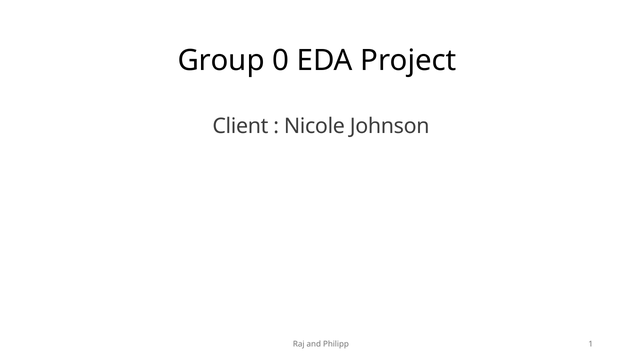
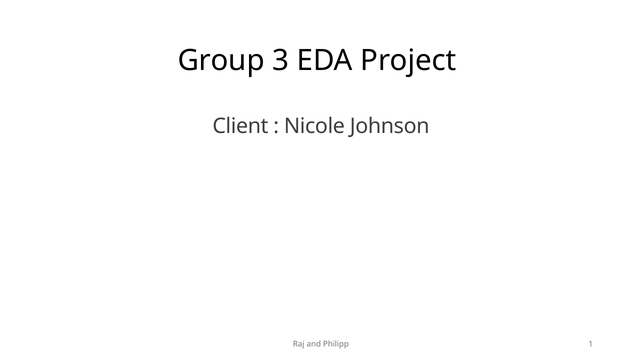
0: 0 -> 3 (281, 61)
